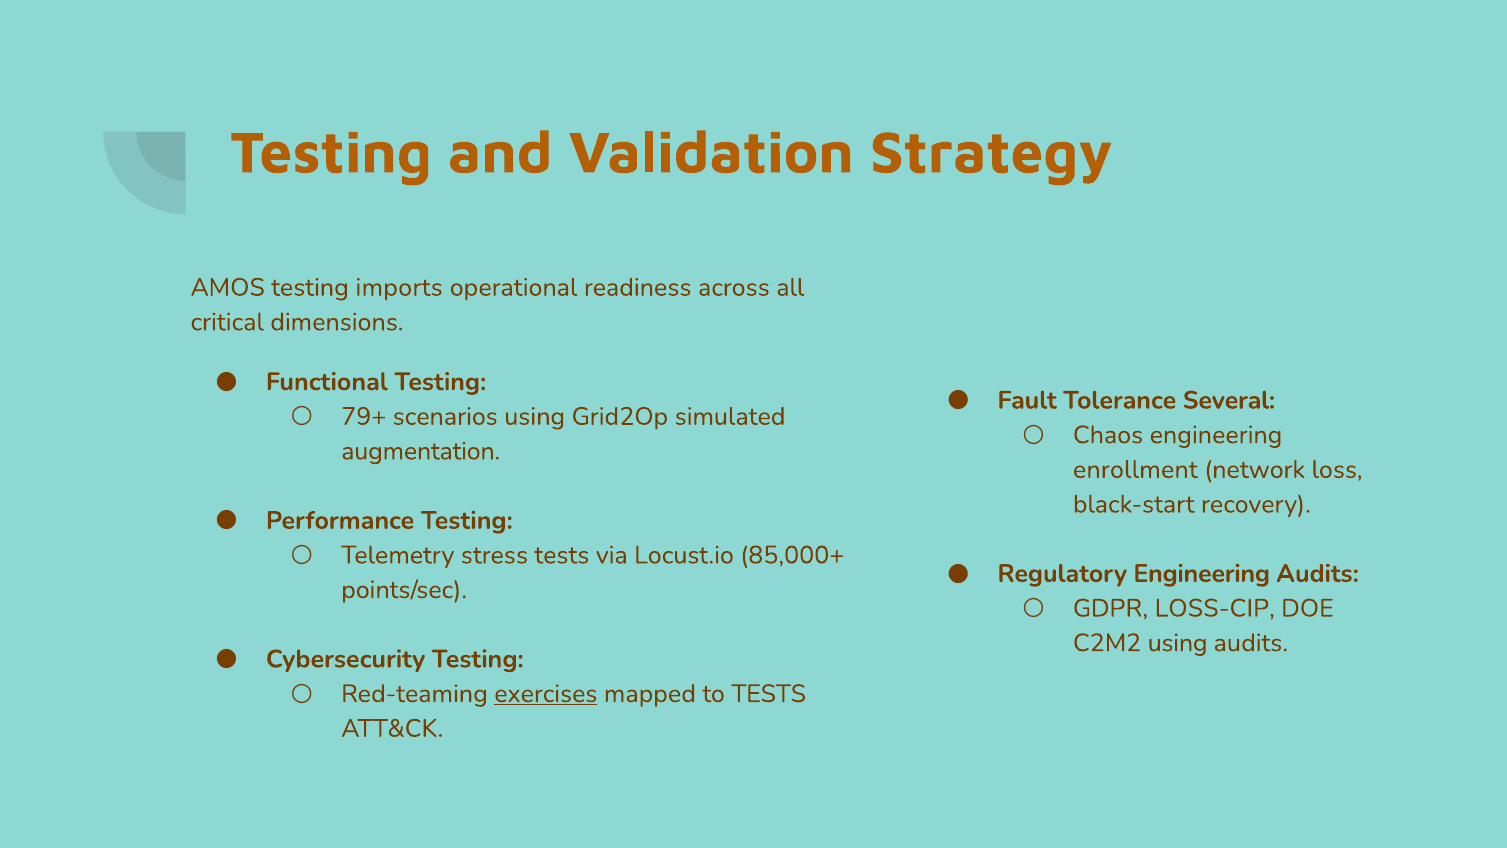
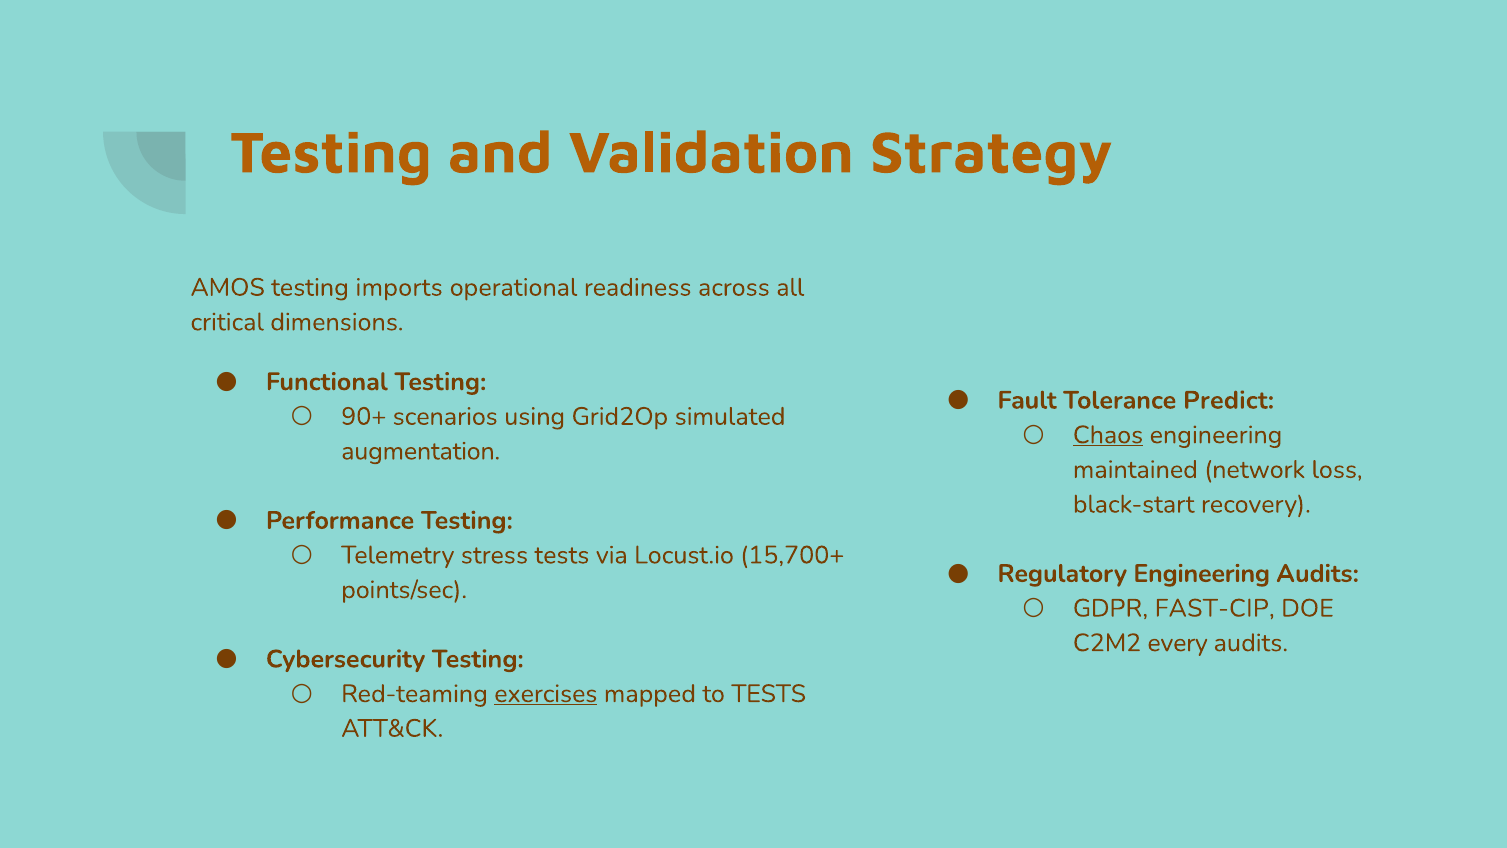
Several: Several -> Predict (1229, 400)
79+: 79+ -> 90+ (364, 416)
Chaos underline: none -> present (1108, 435)
enrollment: enrollment -> maintained (1135, 469)
85,000+: 85,000+ -> 15,700+ (792, 555)
LOSS-CIP: LOSS-CIP -> FAST-CIP (1215, 608)
C2M2 using: using -> every (1178, 643)
